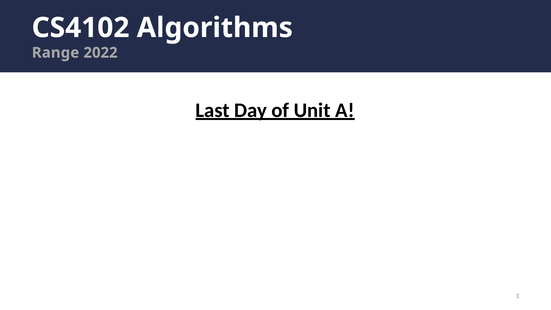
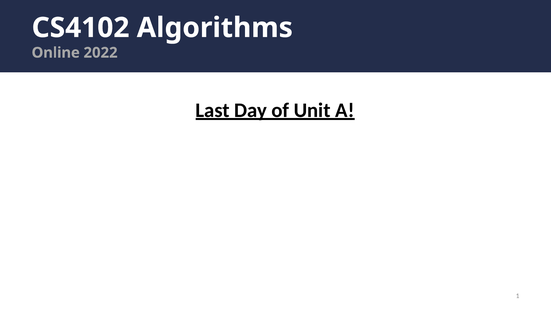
Range: Range -> Online (56, 53)
